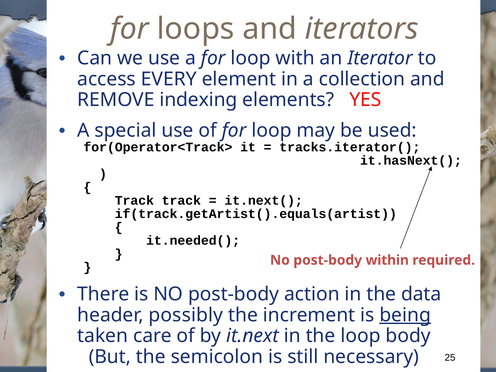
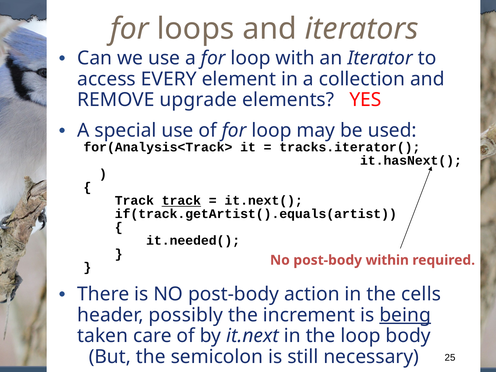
indexing: indexing -> upgrade (198, 100)
for(Operator<Track>: for(Operator<Track> -> for(Analysis<Track> (158, 147)
track underline: none -> present (181, 201)
data: data -> cells (421, 294)
